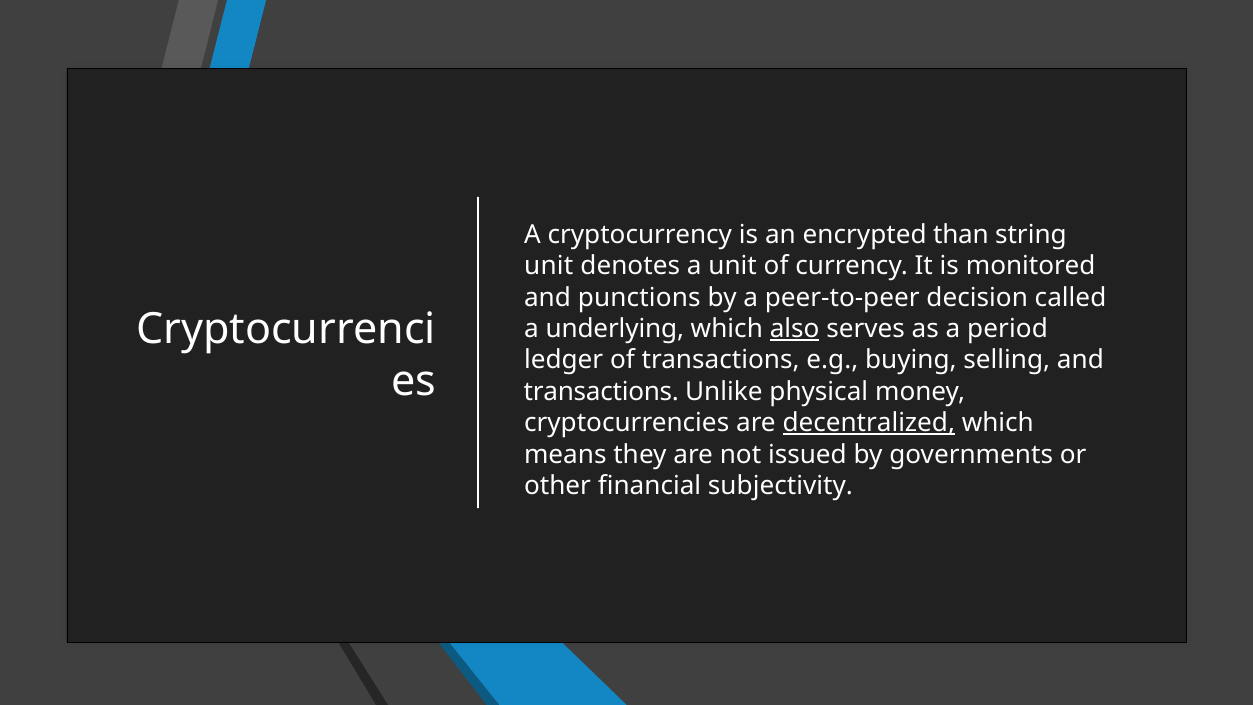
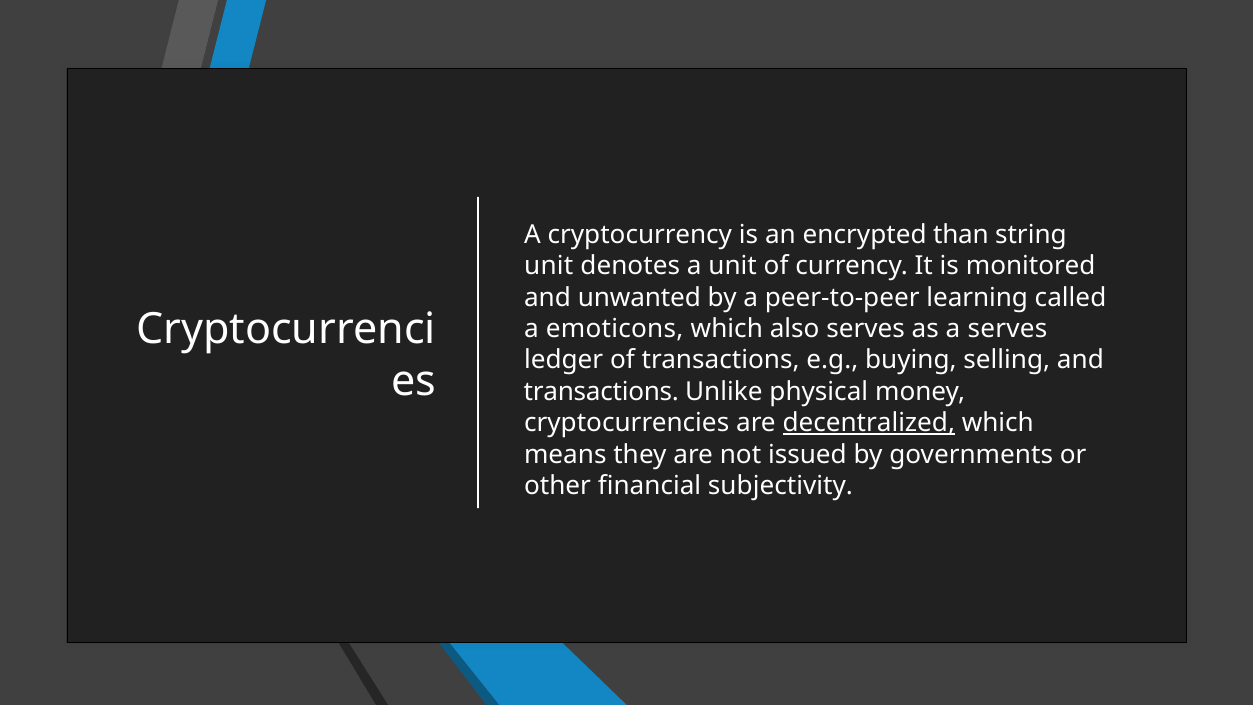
punctions: punctions -> unwanted (639, 297)
decision: decision -> learning (977, 297)
underlying: underlying -> emoticons (615, 329)
also underline: present -> none (795, 329)
a period: period -> serves (1007, 329)
